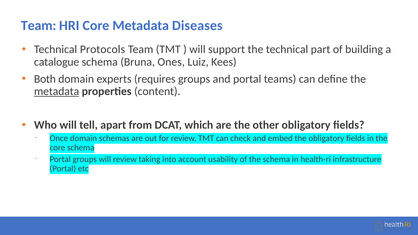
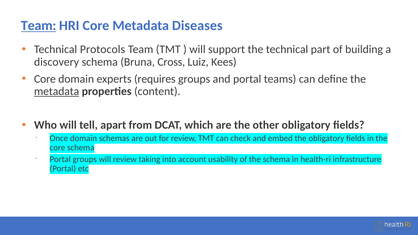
Team underline: none -> present (39, 26)
catalogue: catalogue -> discovery (57, 62)
Ones: Ones -> Cross (171, 62)
Both: Both -> Core (45, 79)
